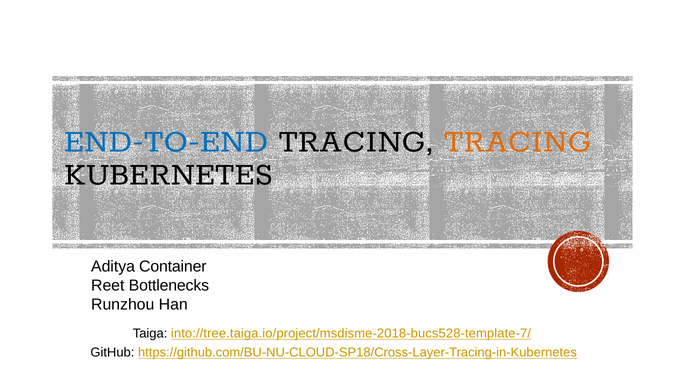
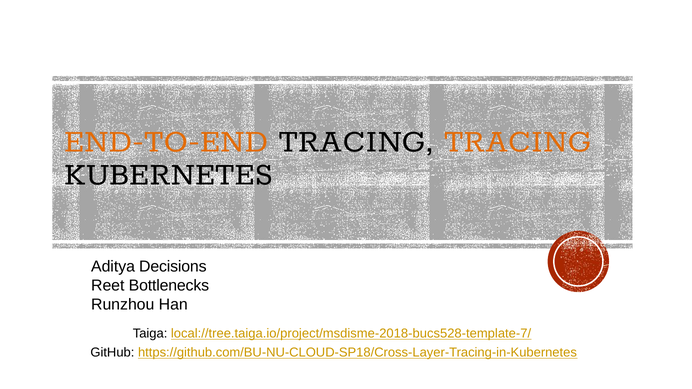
END-TO-END colour: blue -> orange (166, 140)
Container: Container -> Decisions (173, 267)
into://tree.taiga.io/project/msdisme-2018-bucs528-template-7/: into://tree.taiga.io/project/msdisme-2018-bucs528-template-7/ -> local://tree.taiga.io/project/msdisme-2018-bucs528-template-7/ (351, 334)
